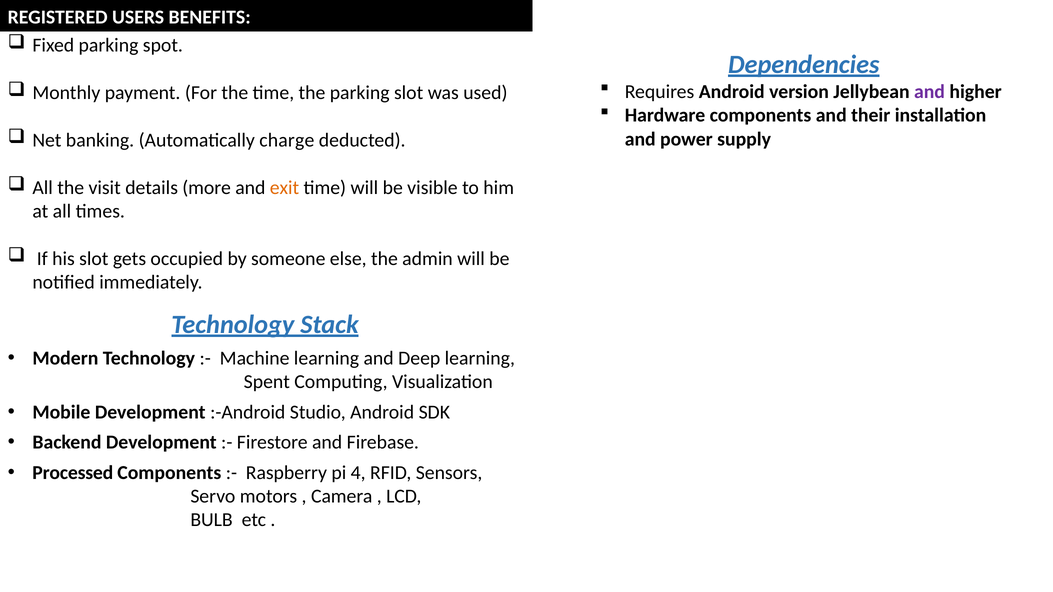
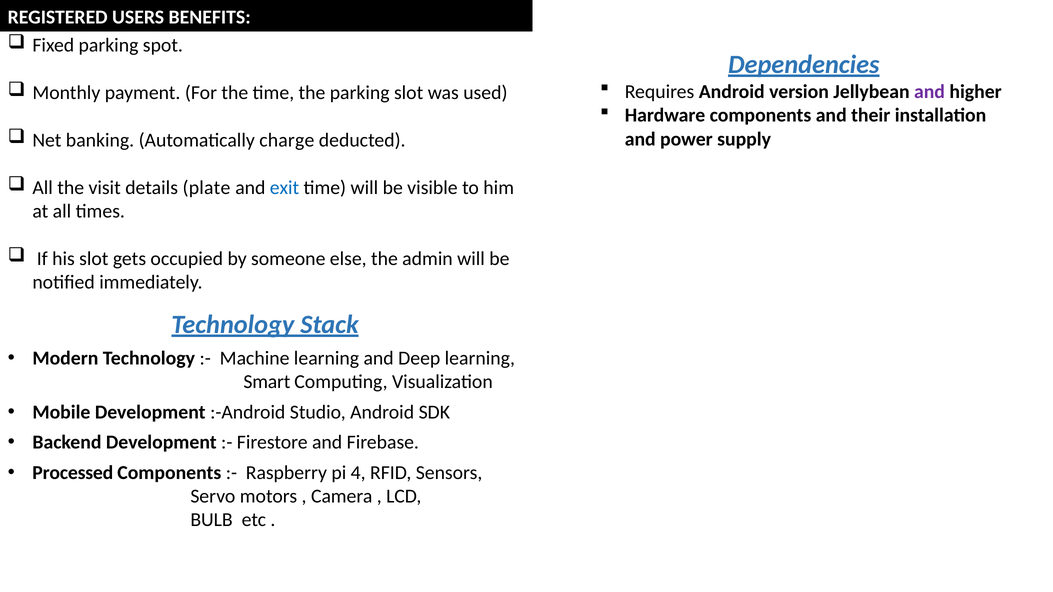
more: more -> plate (206, 188)
exit colour: orange -> blue (284, 188)
Spent: Spent -> Smart (267, 382)
